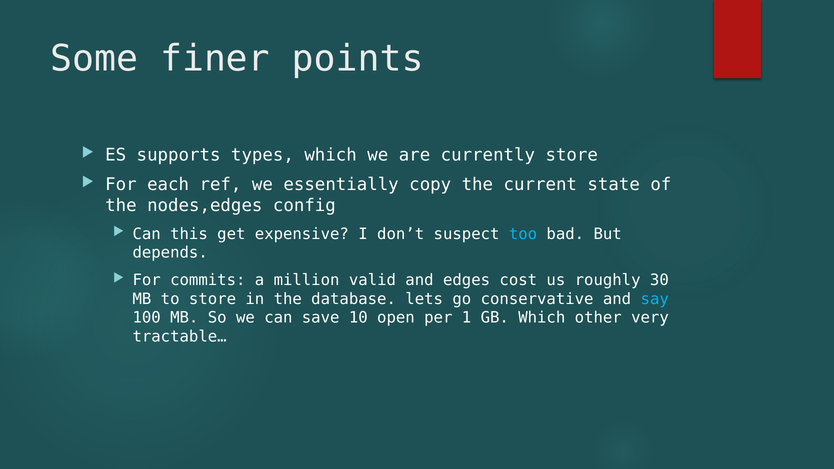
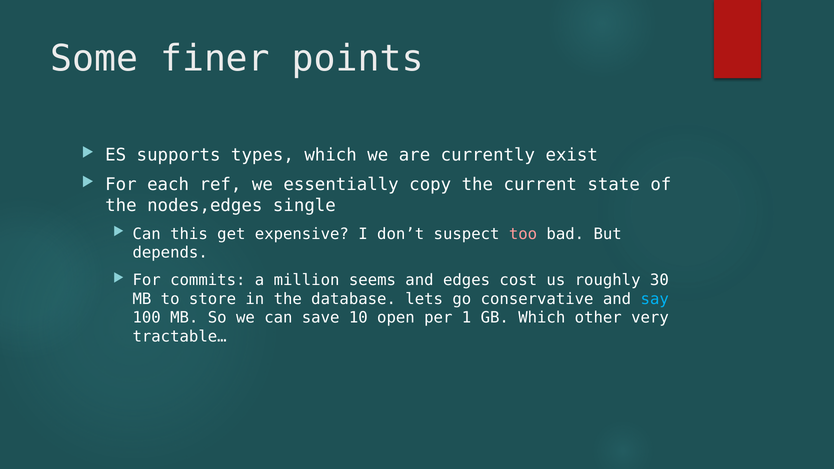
currently store: store -> exist (572, 155)
config: config -> single (304, 206)
too colour: light blue -> pink (523, 234)
valid: valid -> seems (372, 280)
